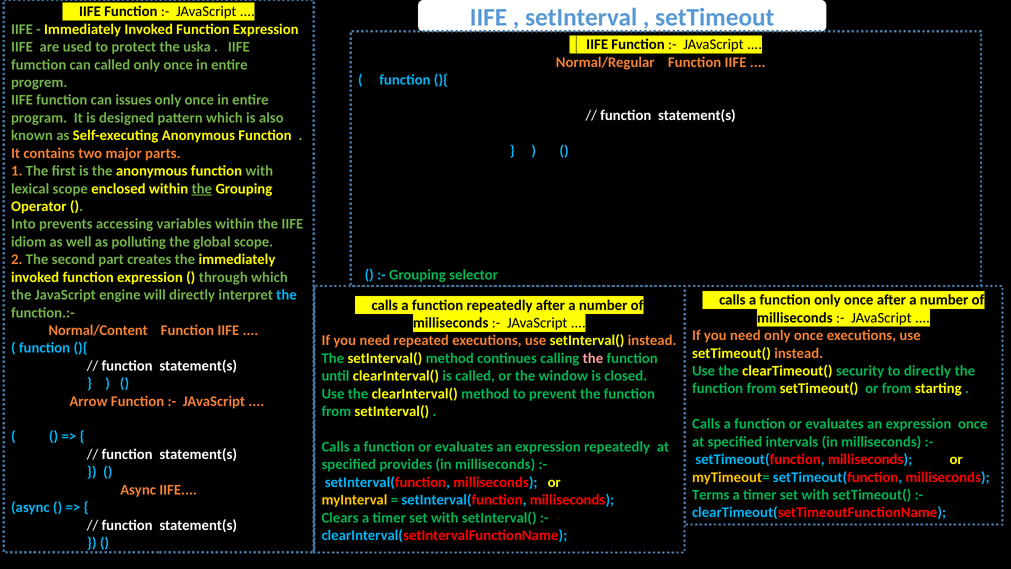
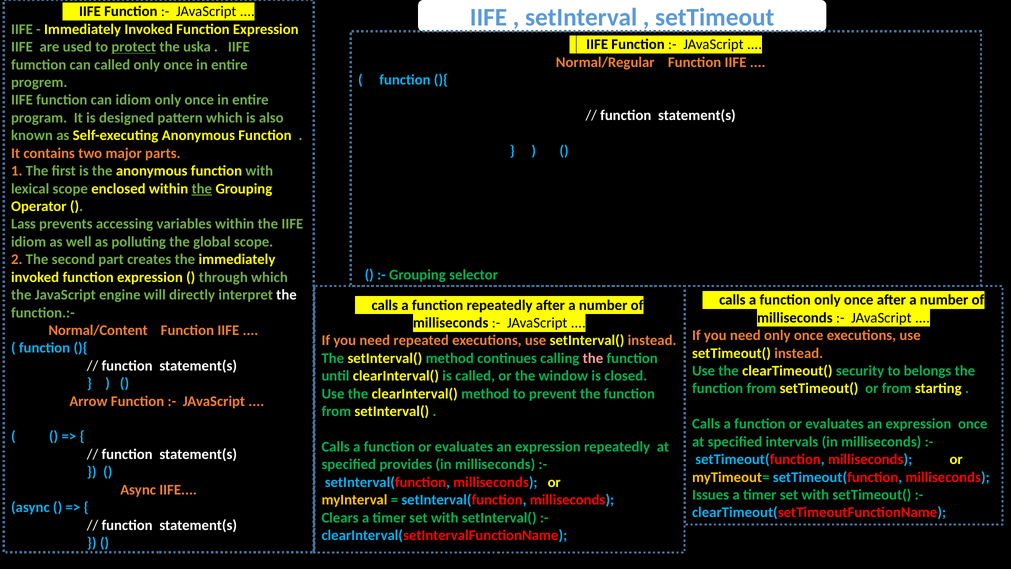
protect underline: none -> present (134, 47)
can issues: issues -> idiom (133, 100)
Into: Into -> Lass (23, 224)
the colour: light blue -> white (286, 295)
to directly: directly -> belongs (928, 371)
Terms: Terms -> Issues (711, 495)
